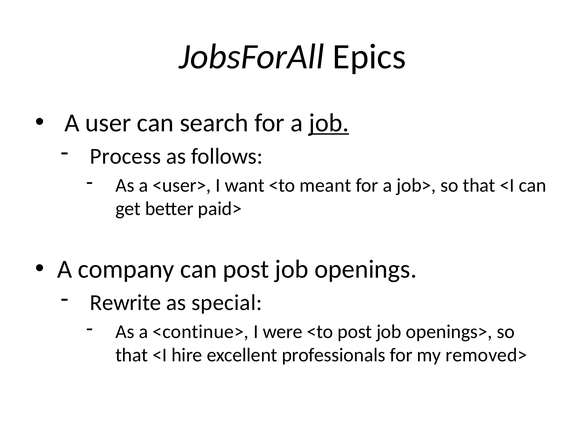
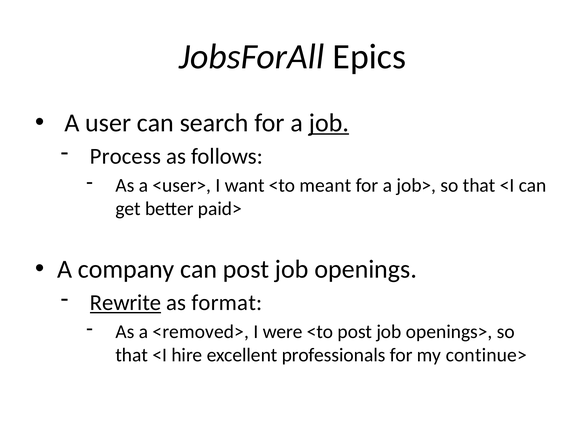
Rewrite underline: none -> present (126, 303)
special: special -> format (227, 303)
<continue>: <continue> -> <removed> (201, 332)
removed>: removed> -> continue> (486, 355)
